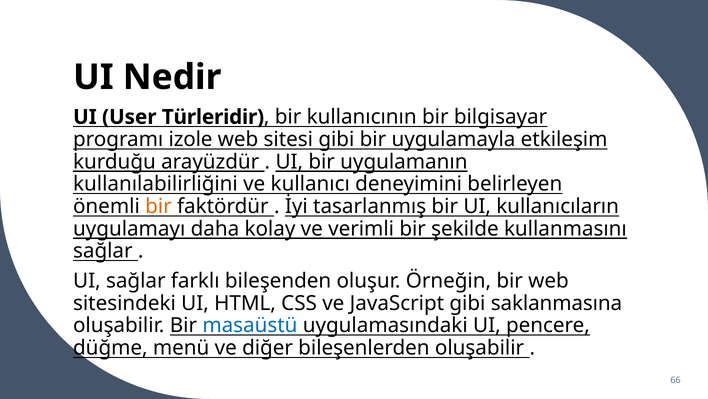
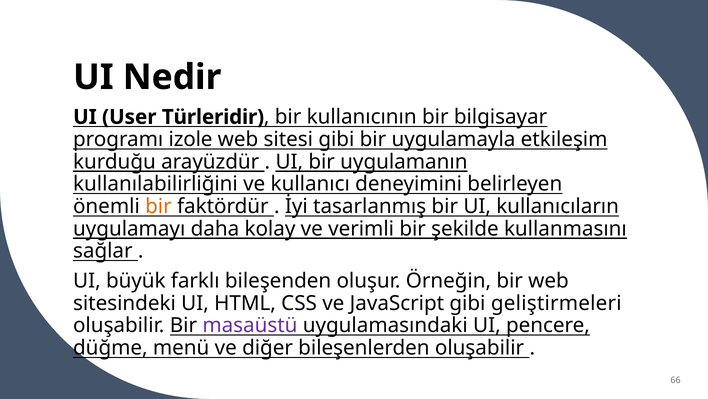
UI sağlar: sağlar -> büyük (136, 280)
saklanmasına: saklanmasına -> geliştirmeleri (556, 303)
masaüstü colour: blue -> purple (250, 325)
